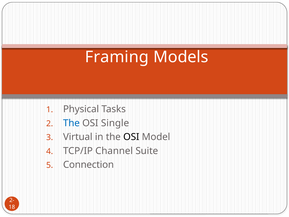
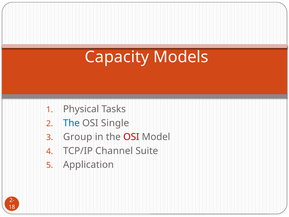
Framing: Framing -> Capacity (117, 57)
Virtual: Virtual -> Group (78, 137)
OSI colour: black -> red (131, 137)
Connection: Connection -> Application (88, 165)
